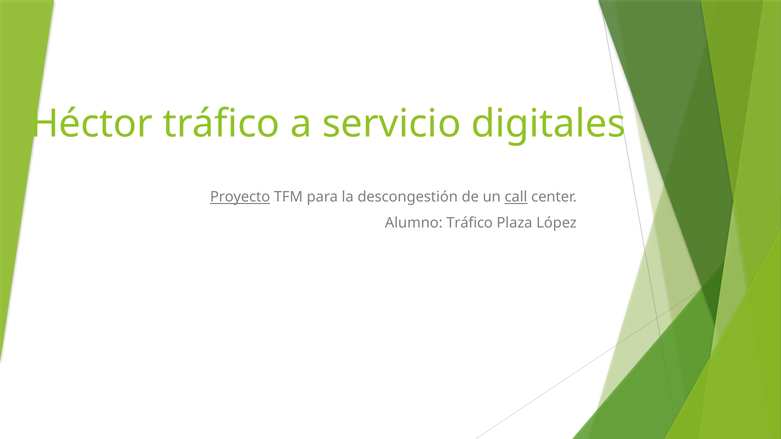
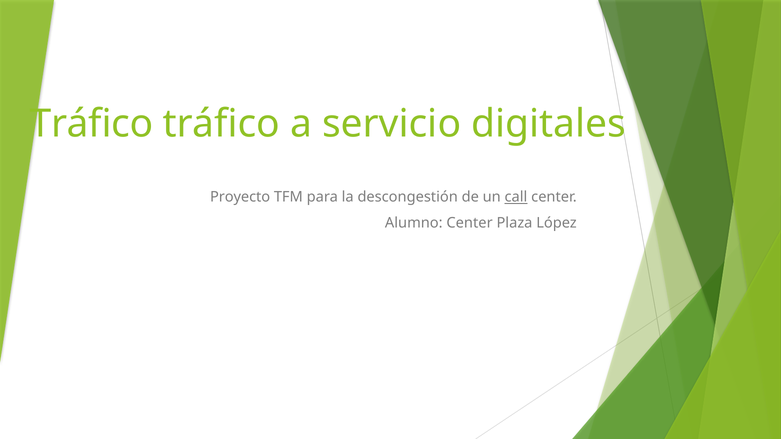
Héctor: Héctor -> Tráfico (92, 124)
Proyecto underline: present -> none (240, 197)
Alumno Tráfico: Tráfico -> Center (470, 223)
